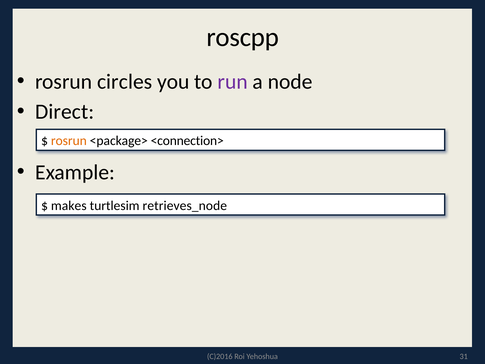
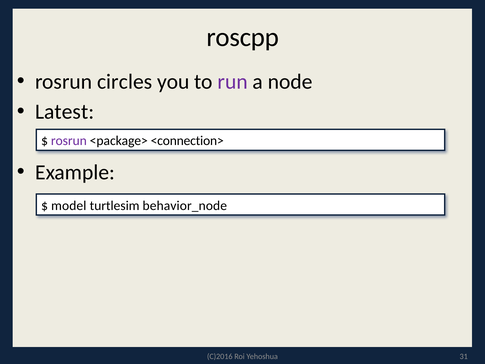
Direct: Direct -> Latest (65, 112)
rosrun colour: orange -> purple (69, 141)
makes: makes -> model (69, 205)
retrieves_node: retrieves_node -> behavior_node (185, 205)
